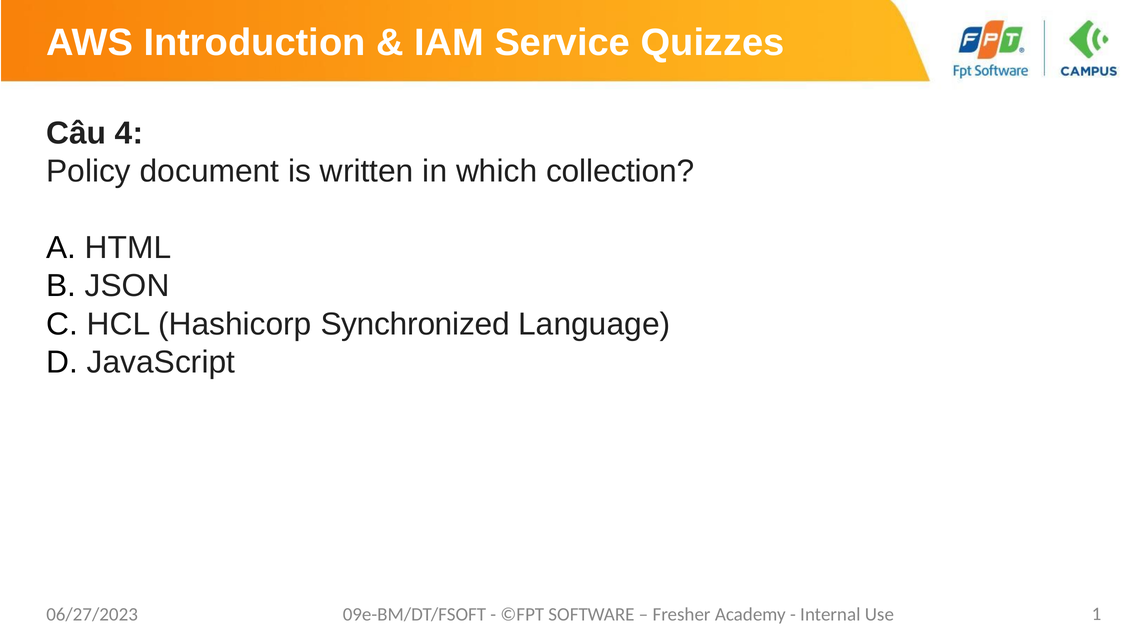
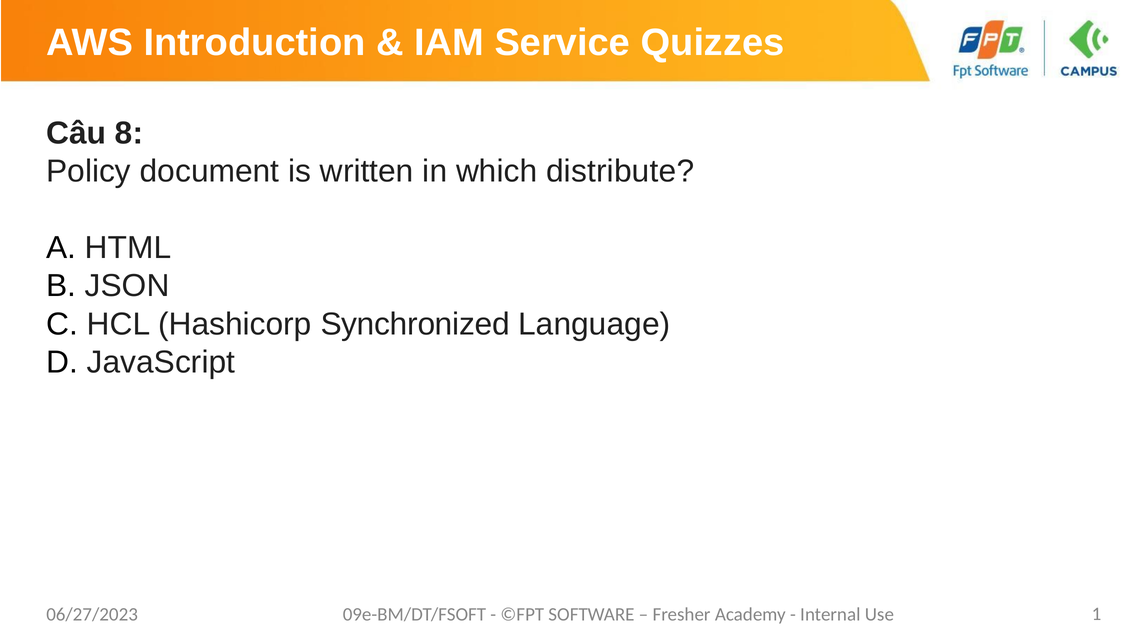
4: 4 -> 8 (129, 133)
collection: collection -> distribute (620, 171)
